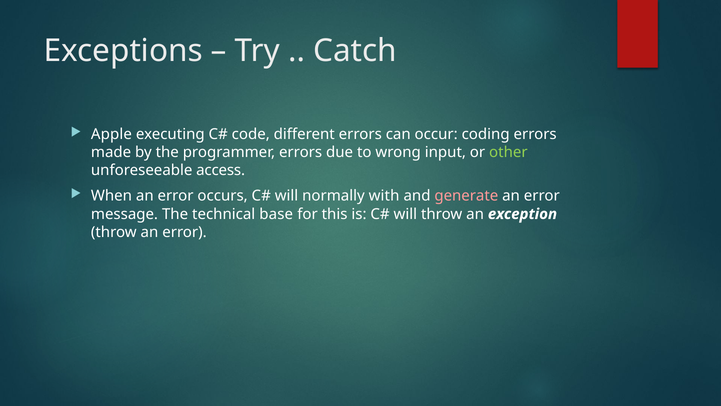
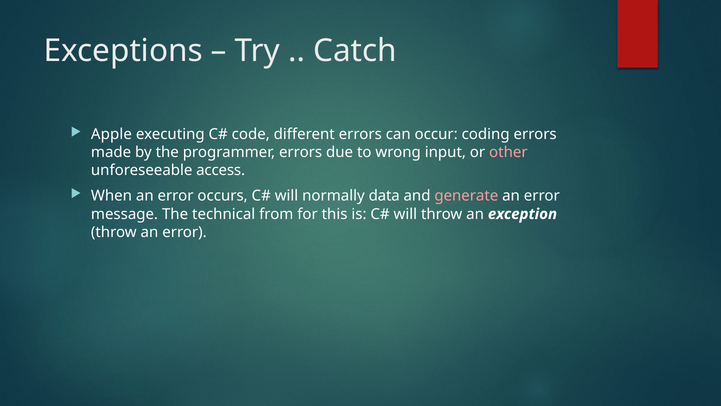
other colour: light green -> pink (508, 152)
with: with -> data (384, 196)
base: base -> from (276, 214)
